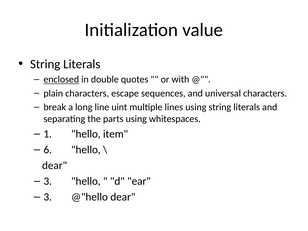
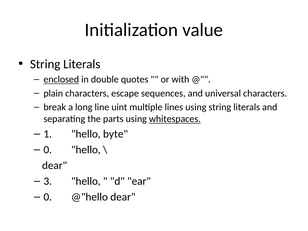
whitespaces underline: none -> present (175, 119)
item: item -> byte (115, 134)
6: 6 -> 0 (48, 150)
3: 3 -> 0 (48, 197)
